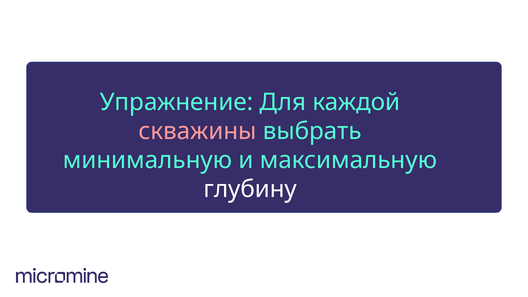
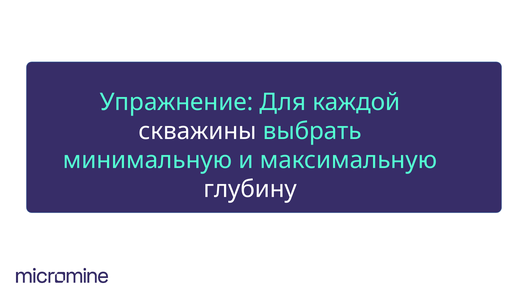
скважины colour: pink -> white (198, 131)
